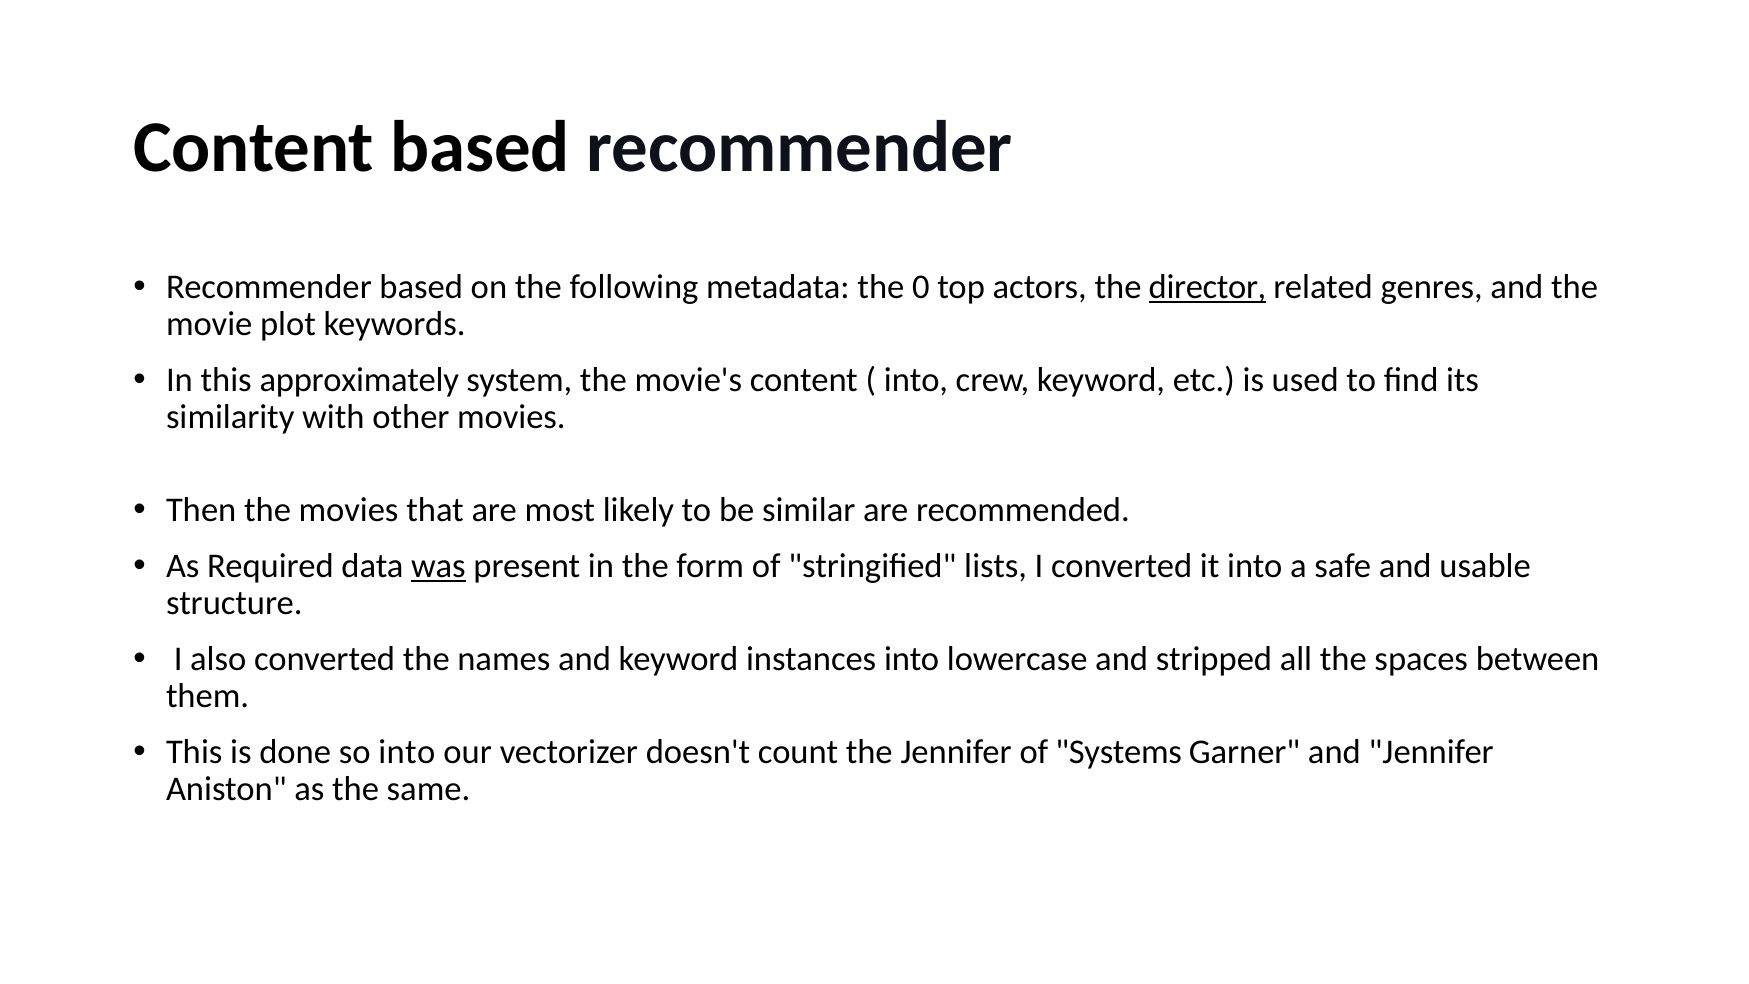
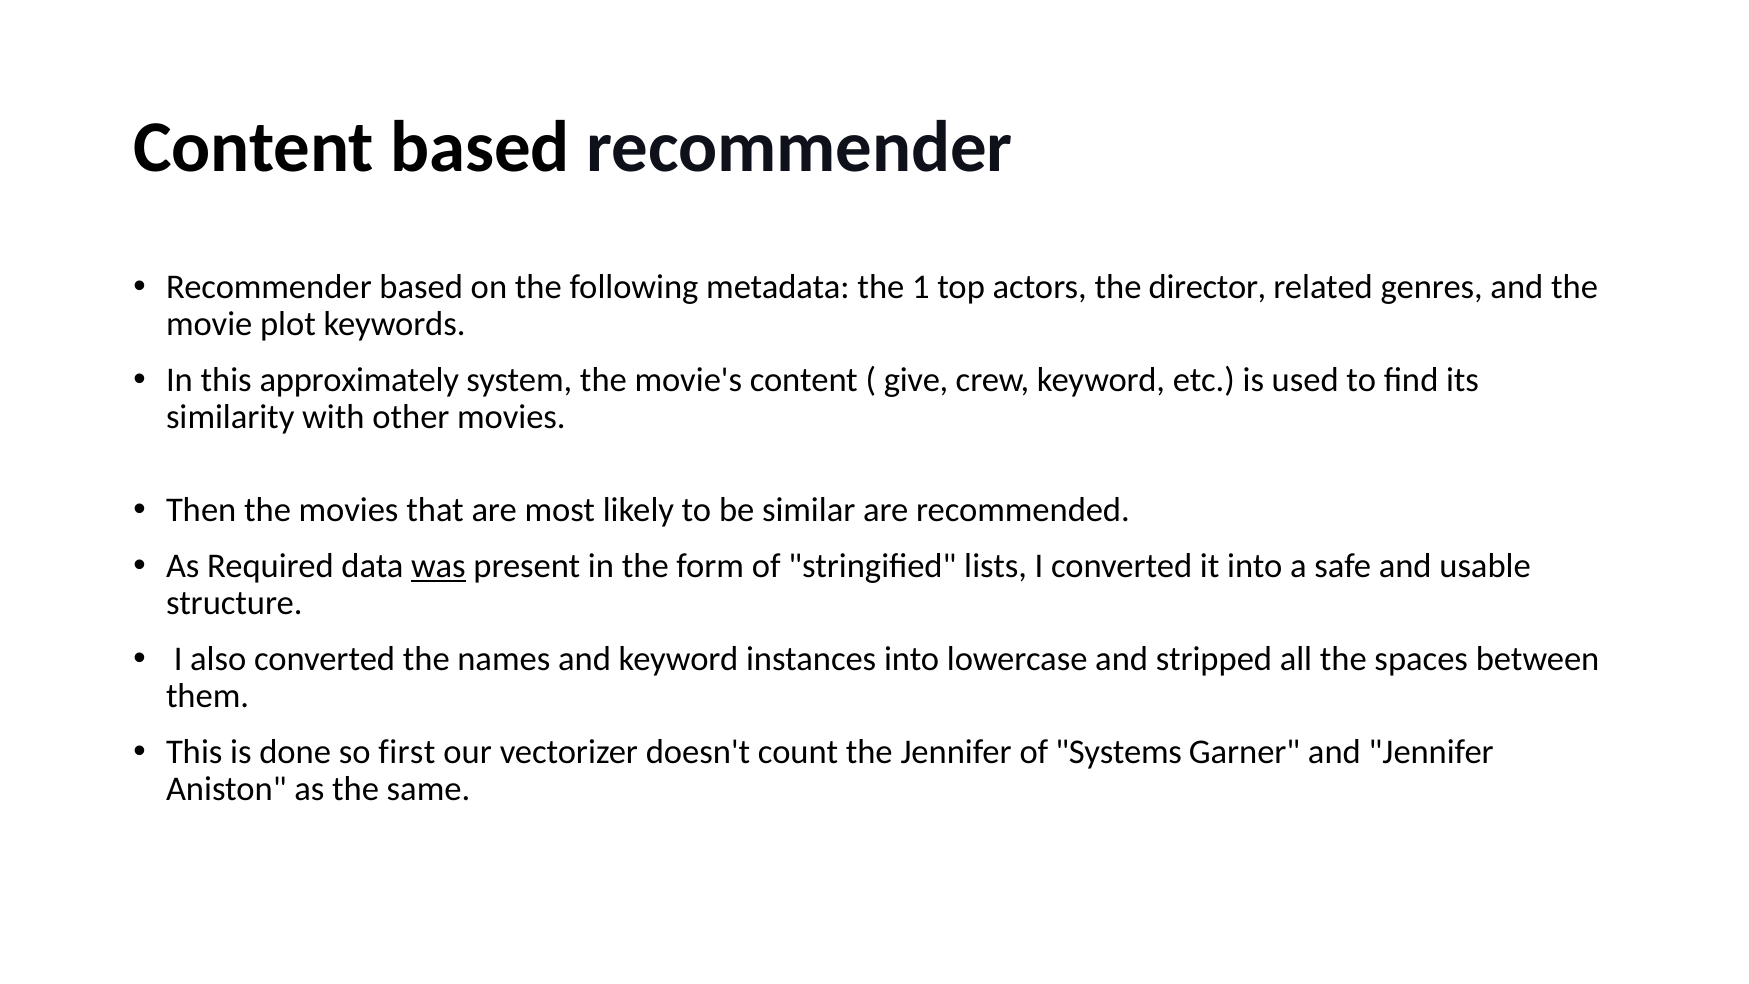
0: 0 -> 1 (921, 287)
director underline: present -> none (1208, 287)
into: into -> give (916, 380)
so into: into -> first (407, 752)
